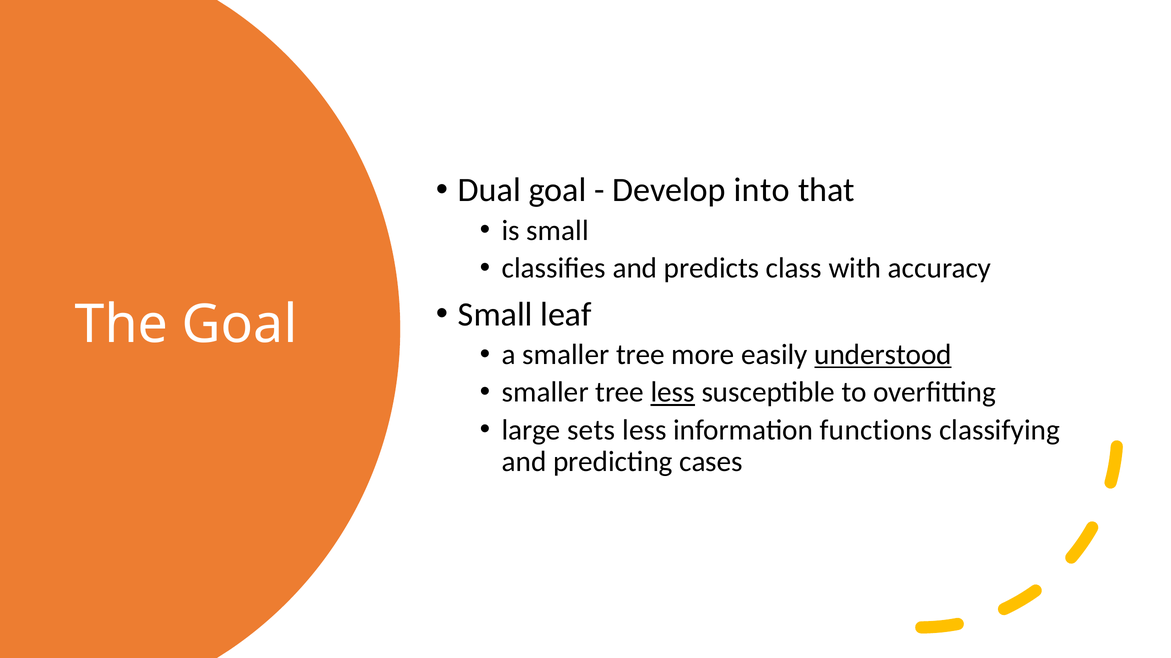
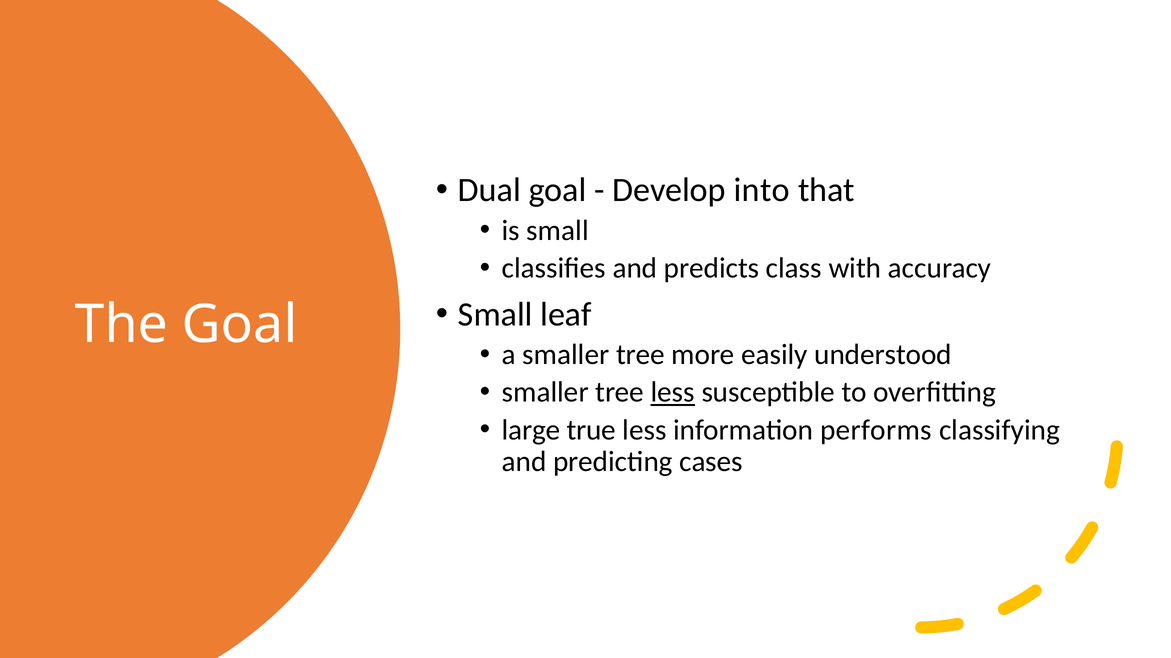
understood underline: present -> none (883, 355)
sets: sets -> true (591, 430)
functions: functions -> performs (876, 430)
